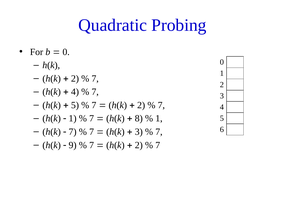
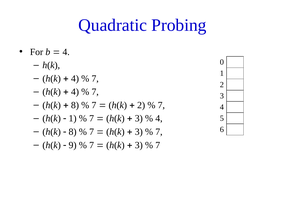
0: 0 -> 4 (66, 52)
2: 2 -> 4 (75, 78)
5: 5 -> 8 (75, 105)
8: 8 -> 3 (139, 118)
1: 1 -> 4 (159, 118)
7: 7 -> 8 (73, 132)
2: 2 -> 3 (139, 145)
